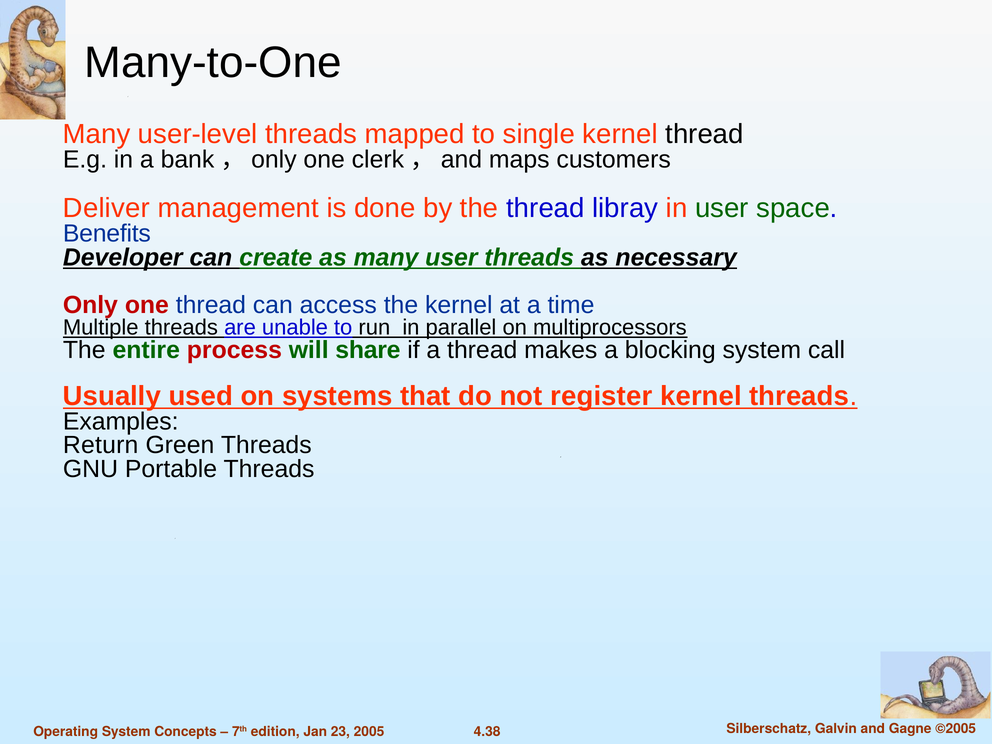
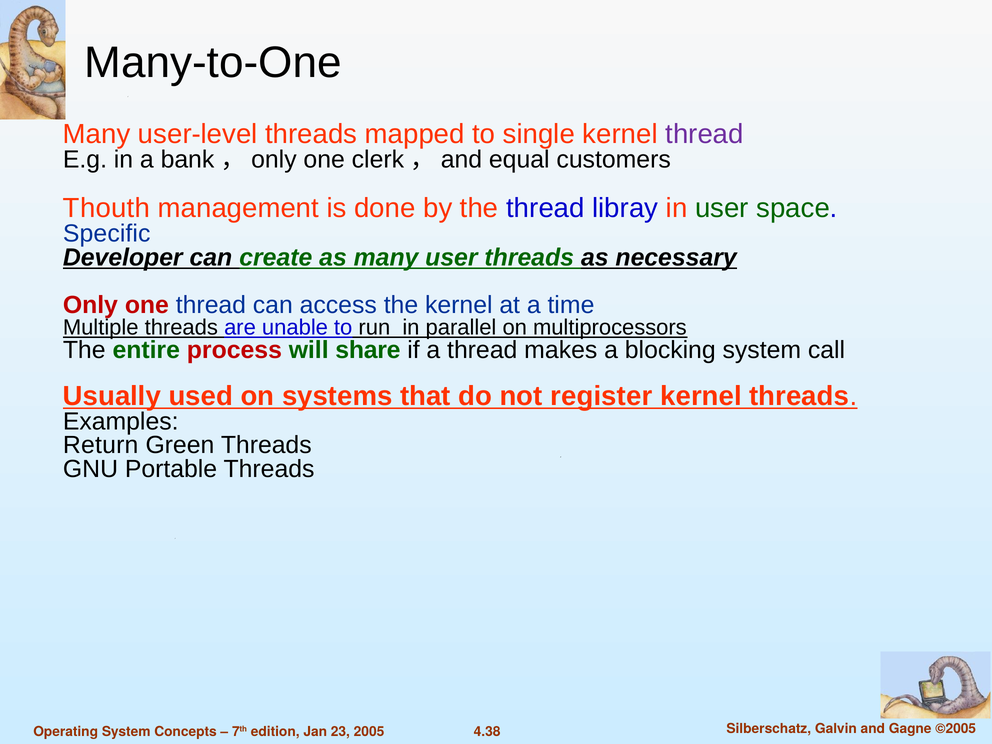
thread colour: black -> purple (704, 134)
maps: maps -> equal (519, 159)
Deliver: Deliver -> Thouth (106, 208)
Benefits: Benefits -> Specific (107, 234)
